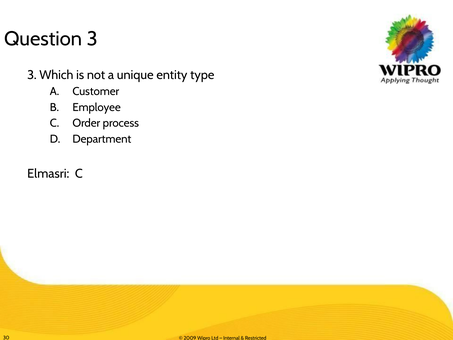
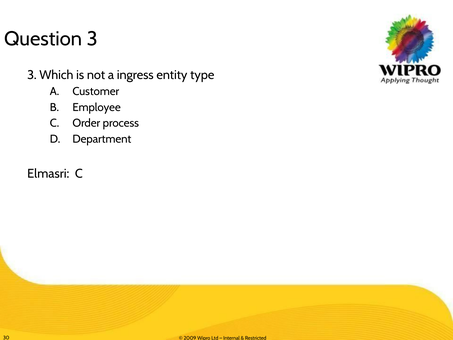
unique: unique -> ingress (135, 75)
